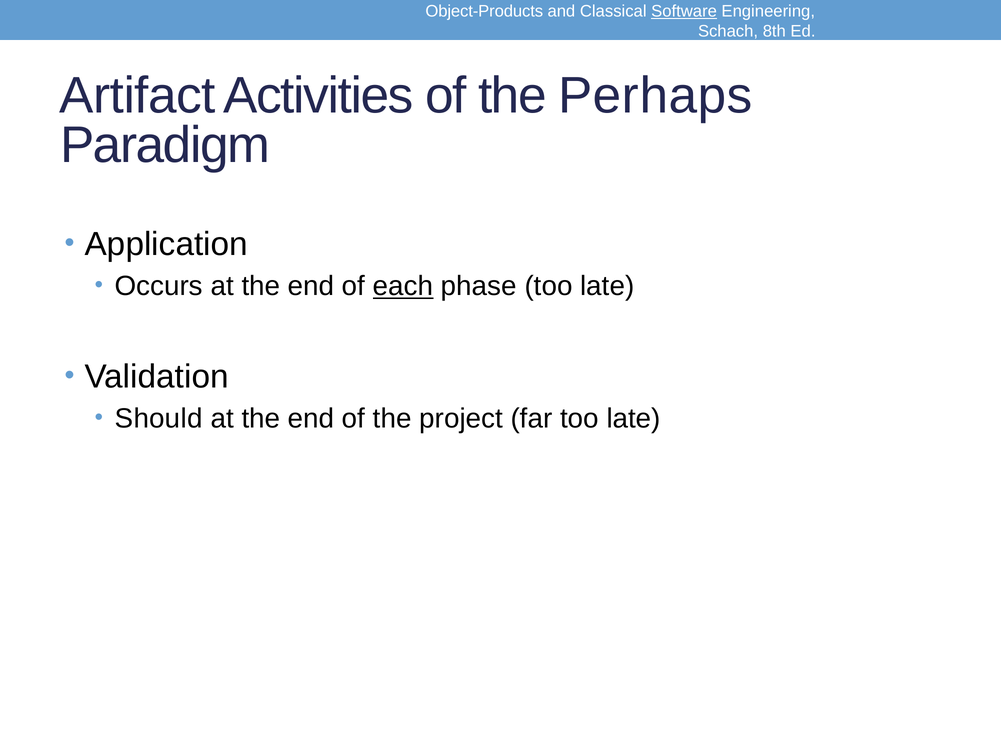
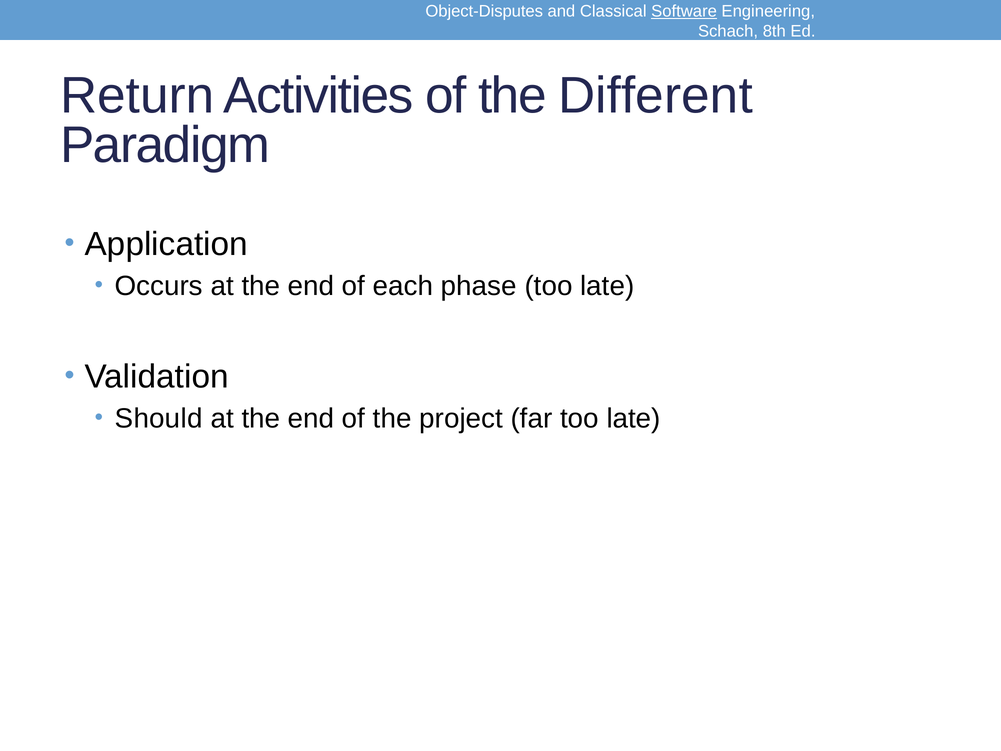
Object-Products: Object-Products -> Object-Disputes (484, 11)
Artifact: Artifact -> Return (137, 96)
Perhaps: Perhaps -> Different (656, 96)
each underline: present -> none (403, 286)
